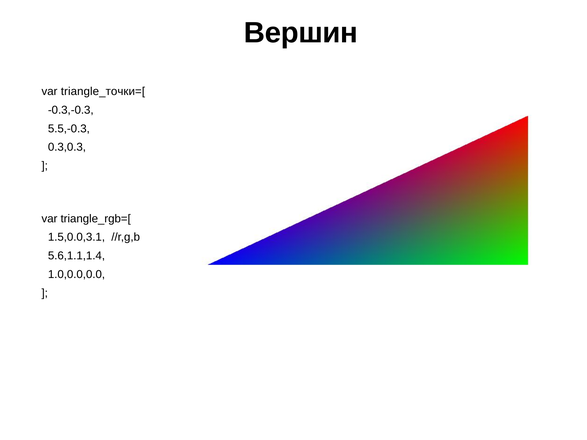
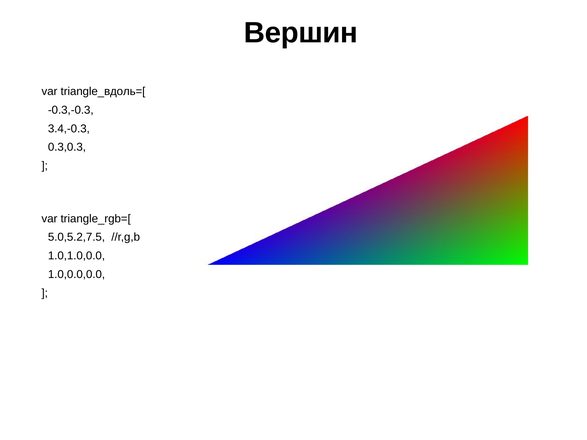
triangle_точки=[: triangle_точки=[ -> triangle_вдоль=[ (103, 91)
5.5,-0.3: 5.5,-0.3 -> 3.4,-0.3 (69, 129)
1.5,0.0,3.1: 1.5,0.0,3.1 -> 5.0,5.2,7.5 (76, 237)
5.6,1.1,1.4: 5.6,1.1,1.4 -> 1.0,1.0,0.0 (76, 256)
